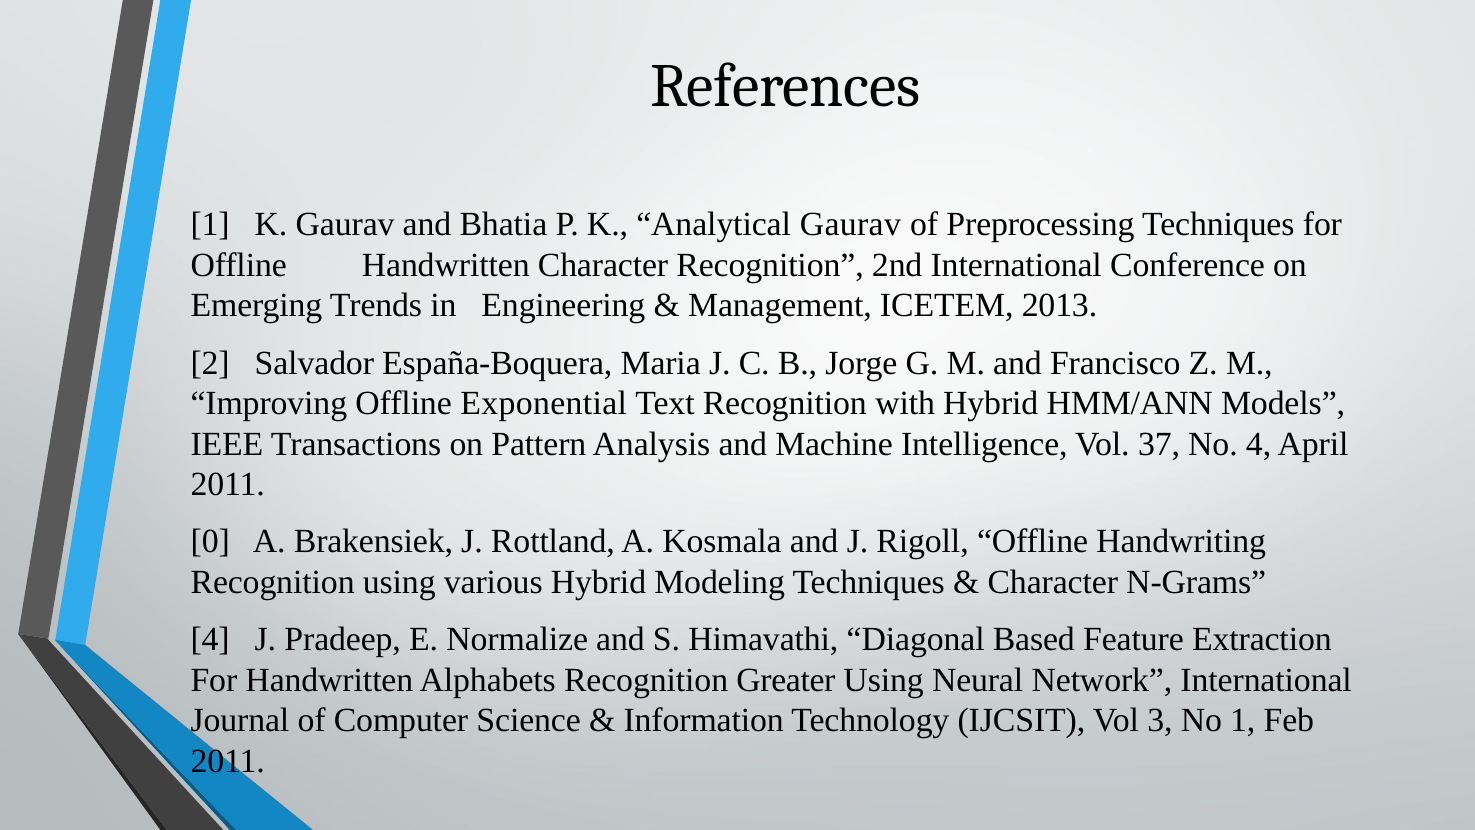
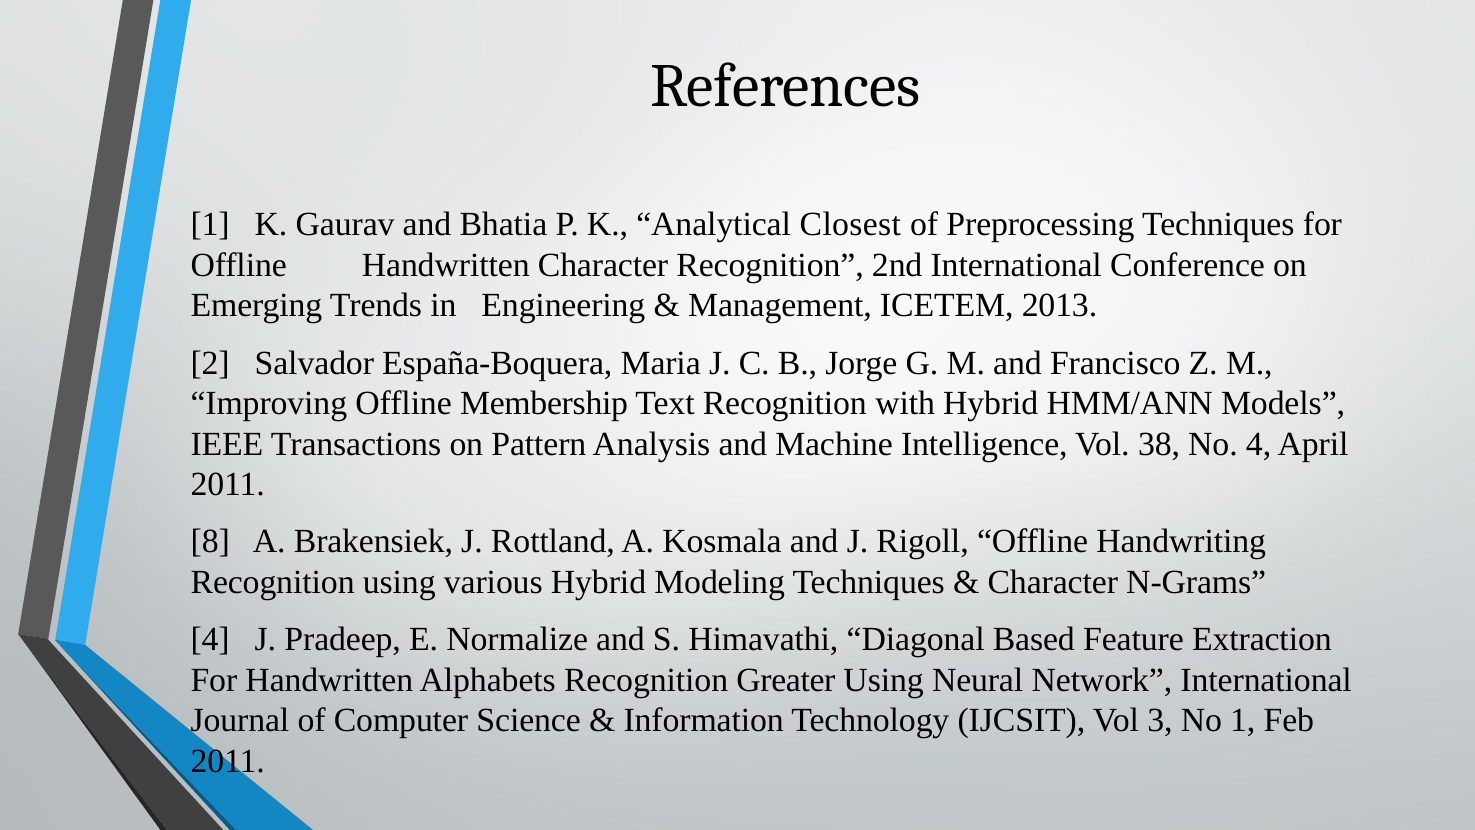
Analytical Gaurav: Gaurav -> Closest (850, 225)
Exponential: Exponential -> Membership (544, 403)
37: 37 -> 38 (1159, 444)
0: 0 -> 8 (210, 542)
